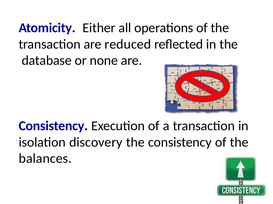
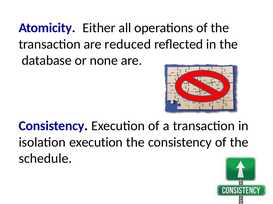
isolation discovery: discovery -> execution (96, 143)
balances: balances -> schedule (45, 159)
